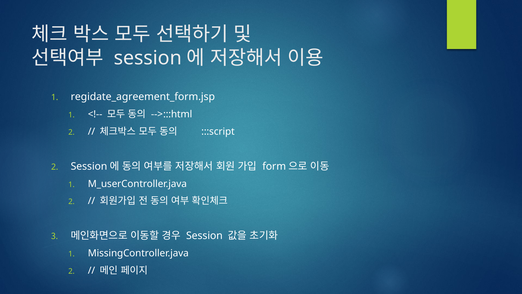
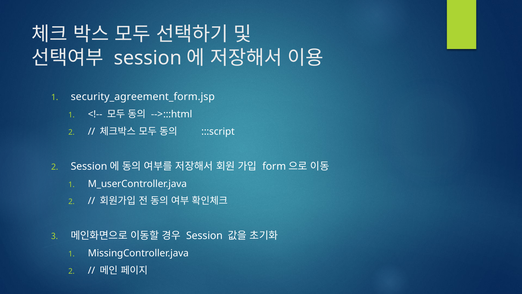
regidate_agreement_form.jsp: regidate_agreement_form.jsp -> security_agreement_form.jsp (143, 97)
